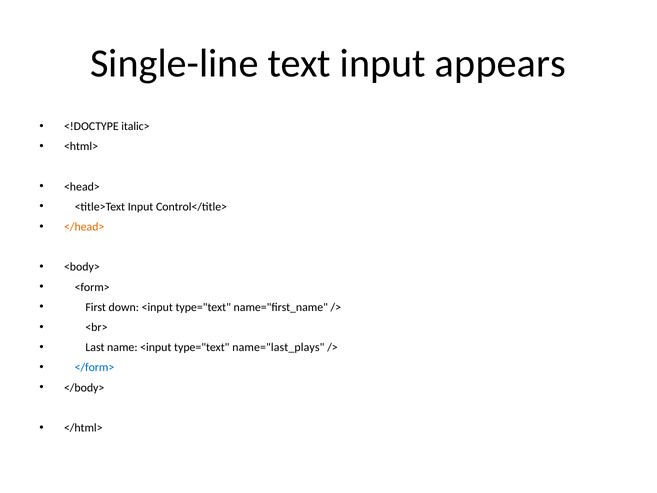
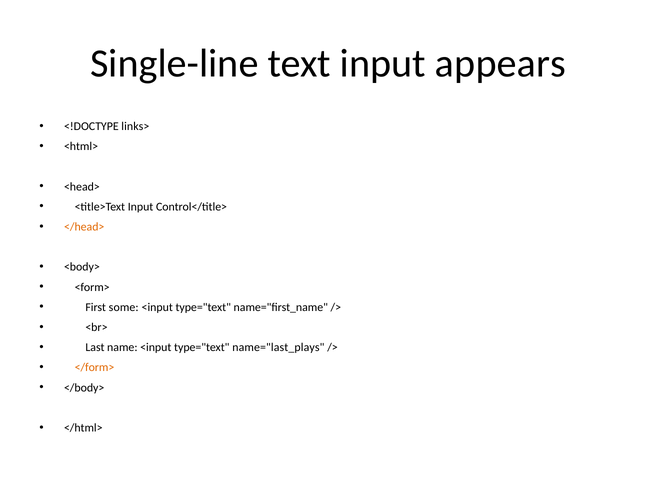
italic>: italic> -> links> (135, 126)
down: down -> some (124, 307)
</form> colour: blue -> orange (94, 367)
